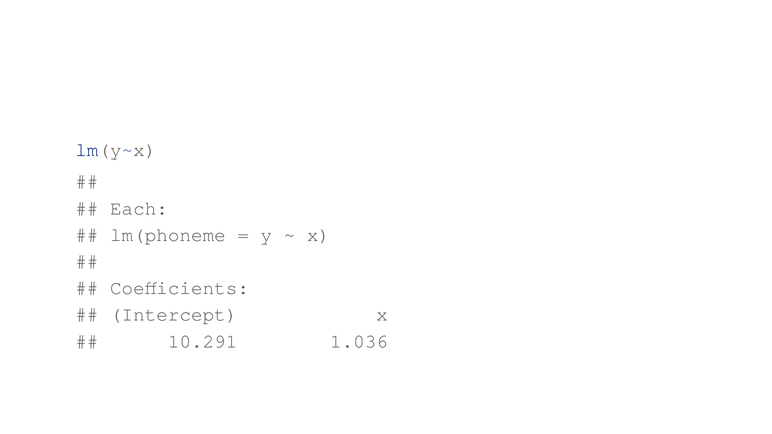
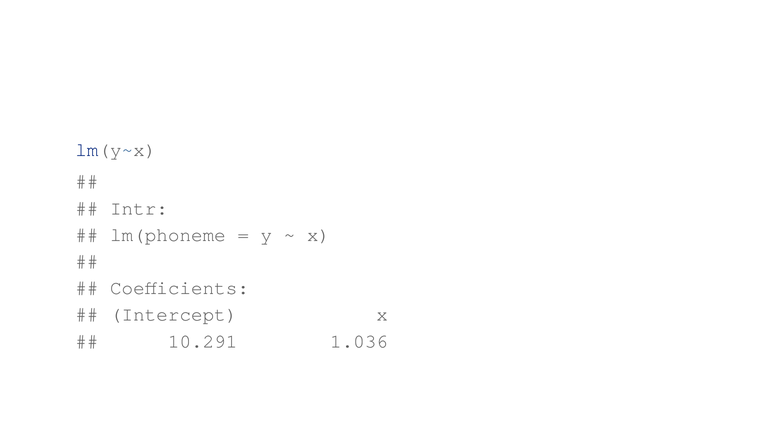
Each: Each -> Intr (139, 208)
